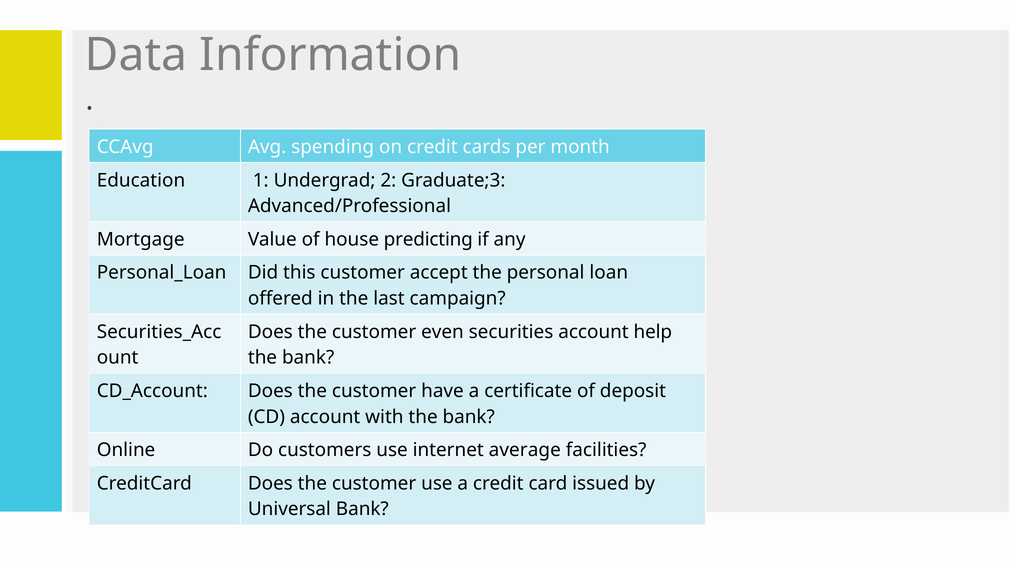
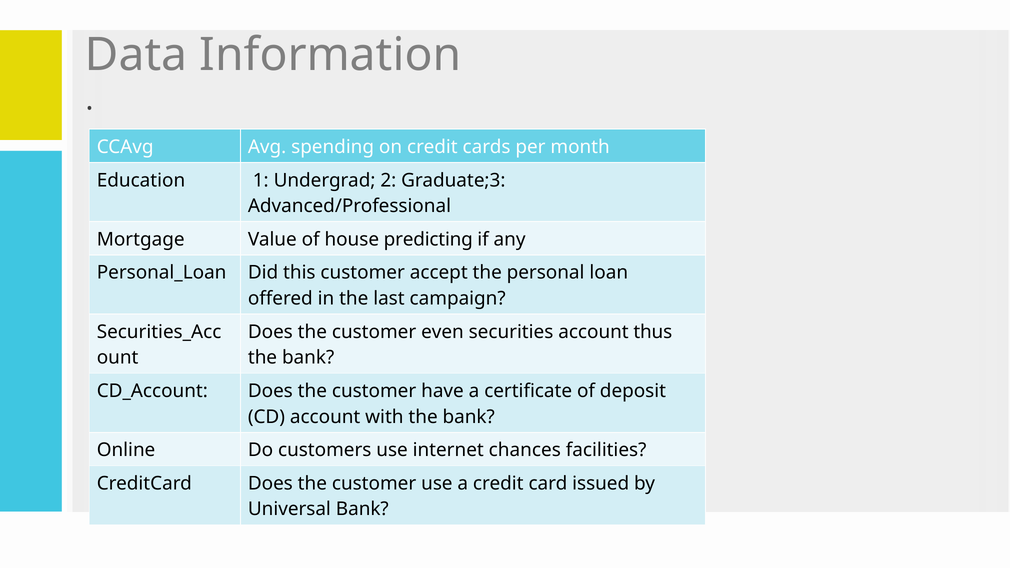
help: help -> thus (653, 332)
average: average -> chances (525, 450)
